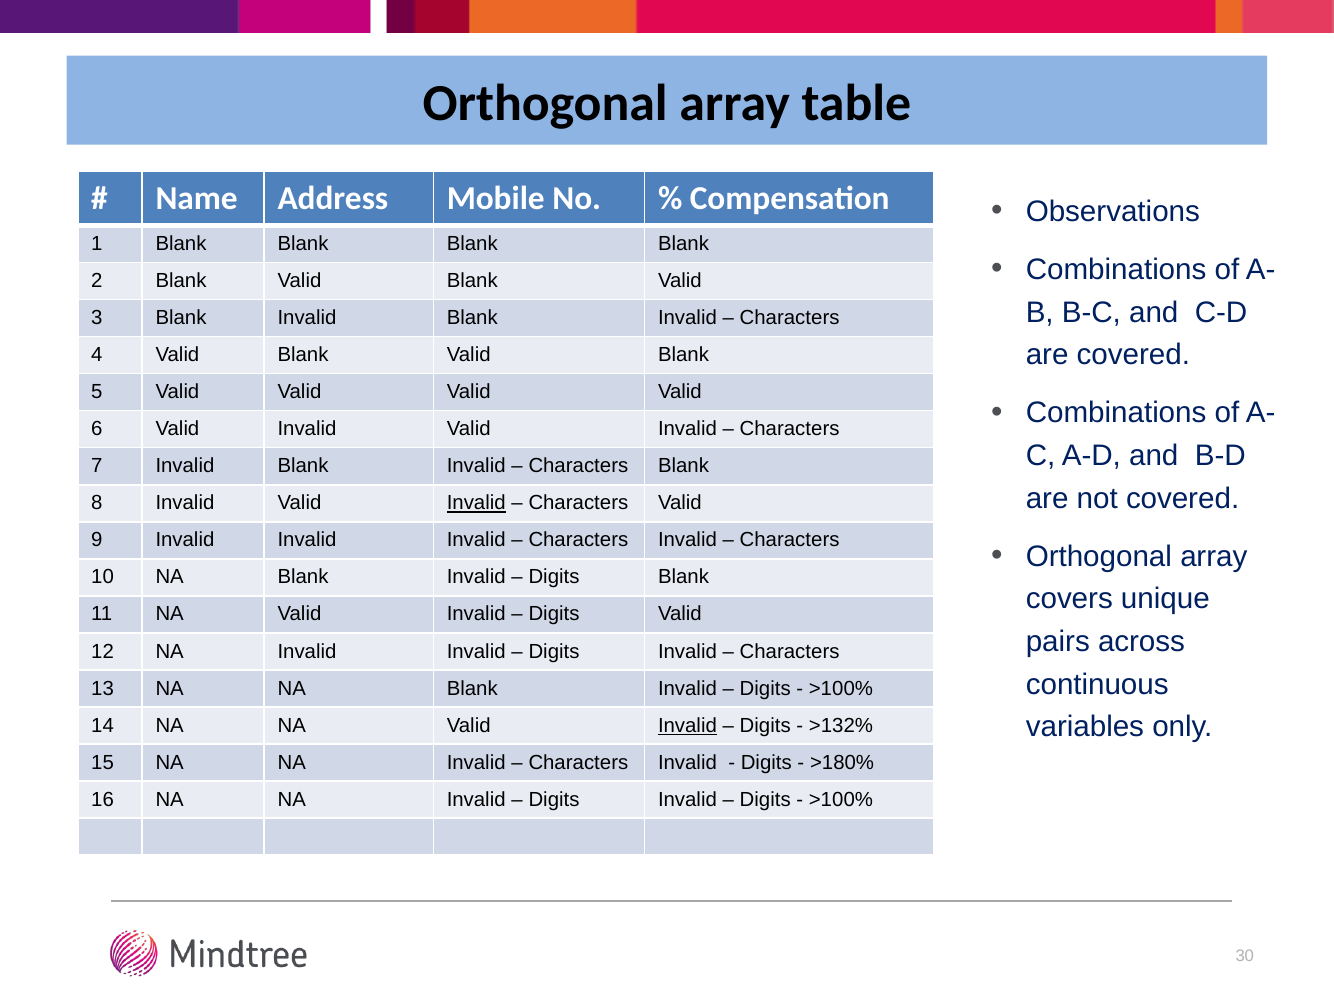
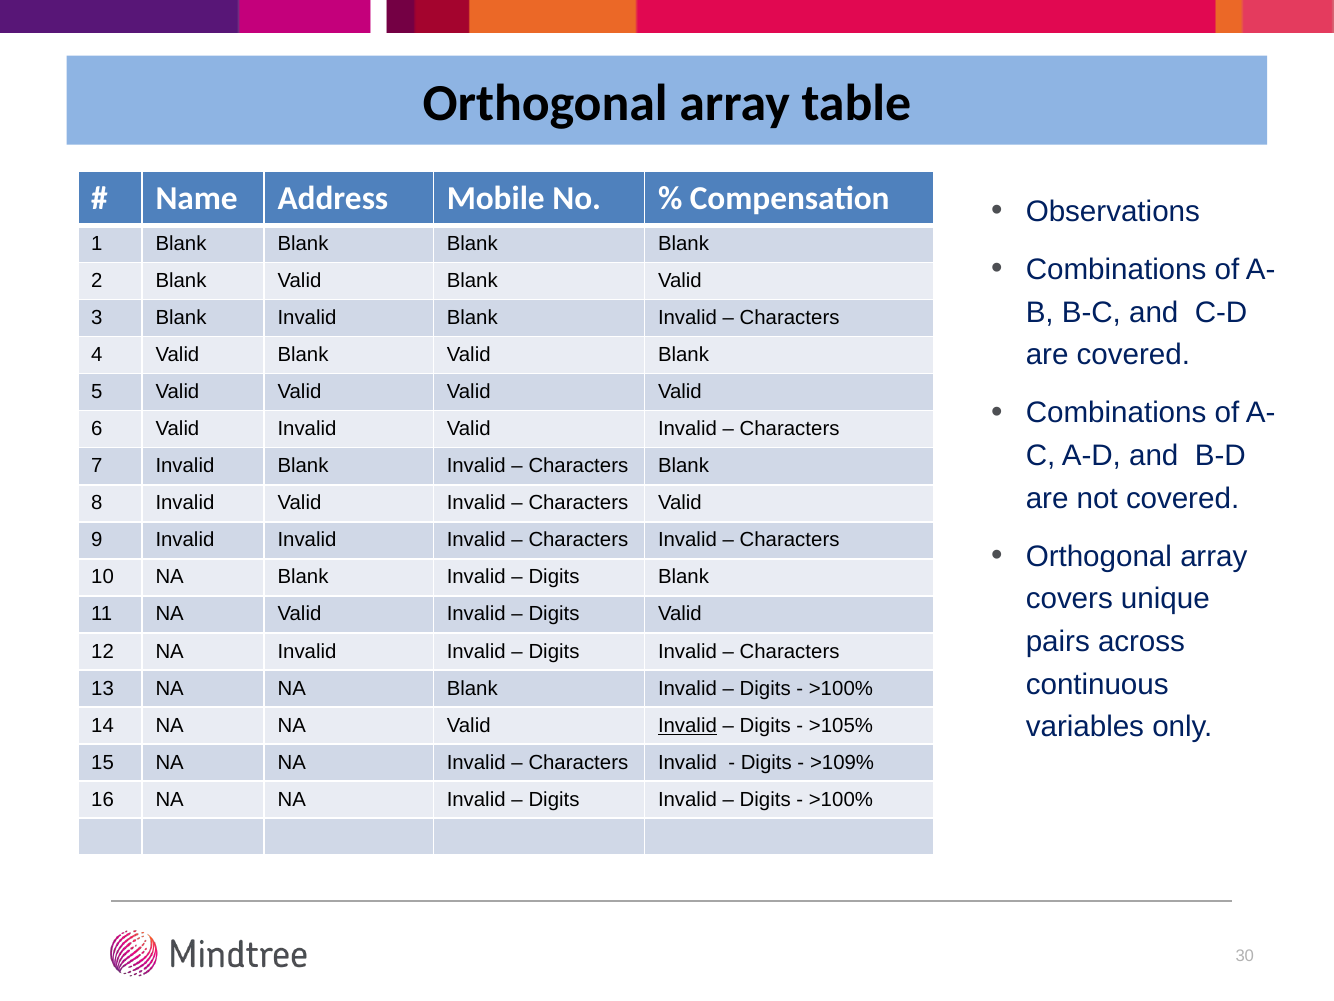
Invalid underline: present -> none (476, 503)
>132%: >132% -> >105% (841, 725)
>180%: >180% -> >109% (842, 762)
